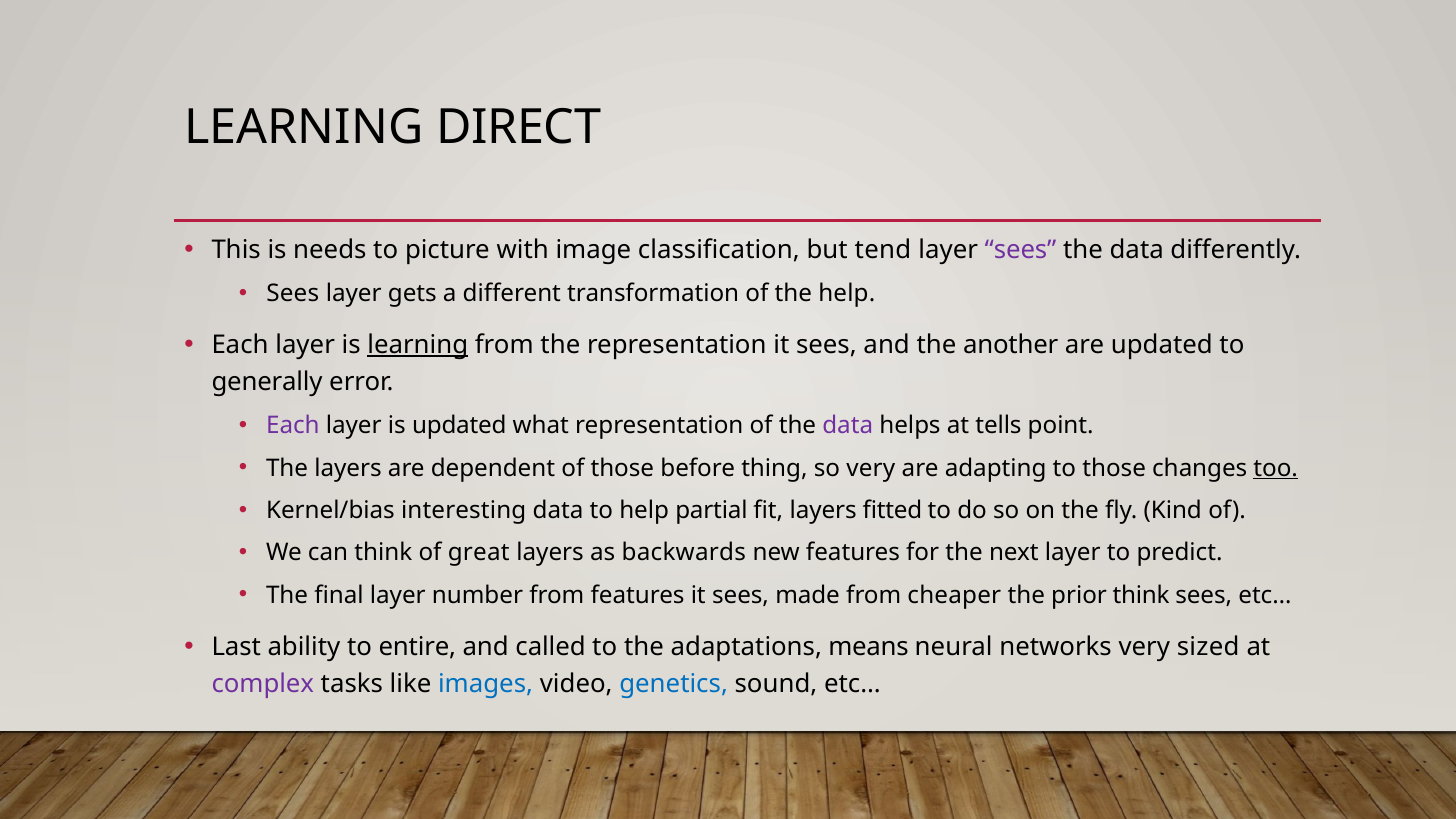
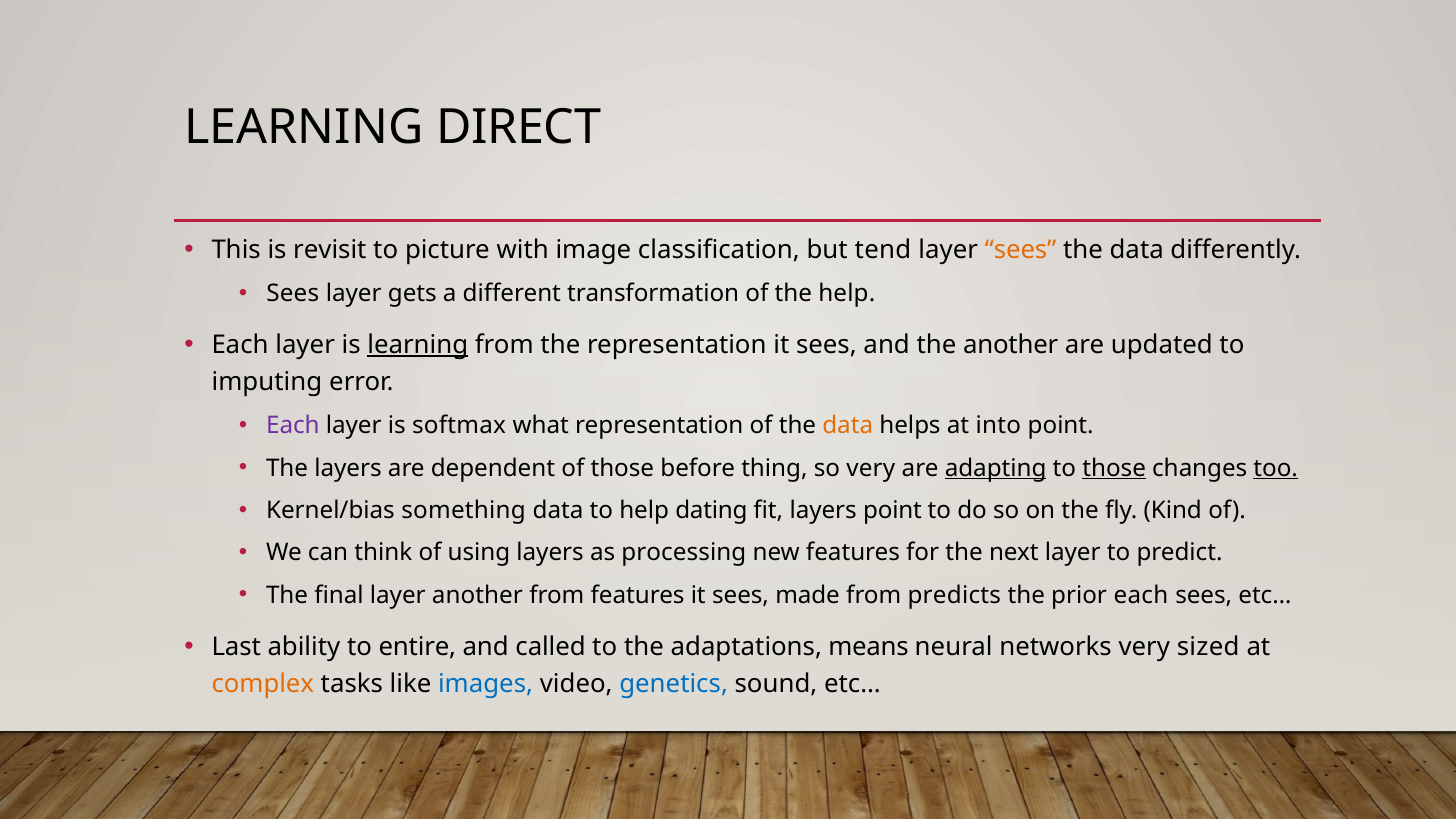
needs: needs -> revisit (330, 250)
sees colour: purple -> orange (1021, 250)
generally: generally -> imputing (267, 382)
is updated: updated -> softmax (459, 426)
data colour: purple -> orange (848, 426)
tells: tells -> into (998, 426)
adapting underline: none -> present (996, 468)
those underline: none -> present (1114, 468)
interesting: interesting -> something (464, 510)
partial: partial -> dating (711, 510)
layers fitted: fitted -> point (892, 510)
great: great -> using (479, 553)
backwards: backwards -> processing (684, 553)
layer number: number -> another (477, 595)
cheaper: cheaper -> predicts (954, 595)
prior think: think -> each (1141, 595)
complex colour: purple -> orange (263, 684)
